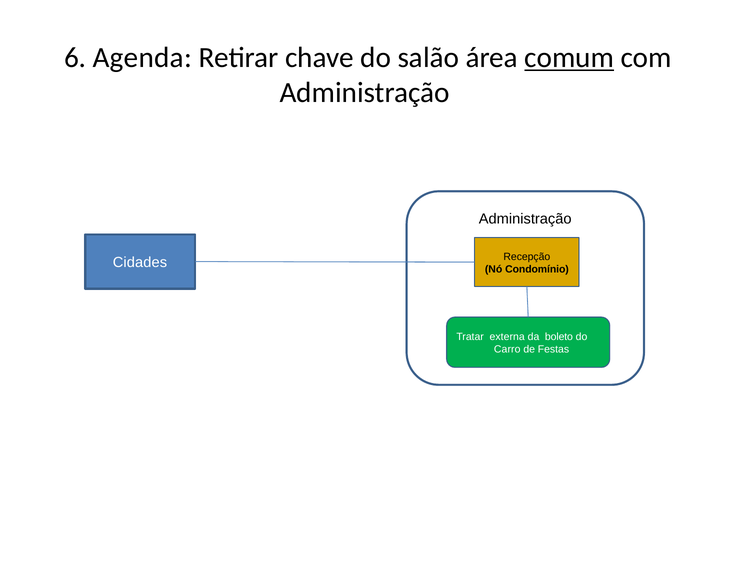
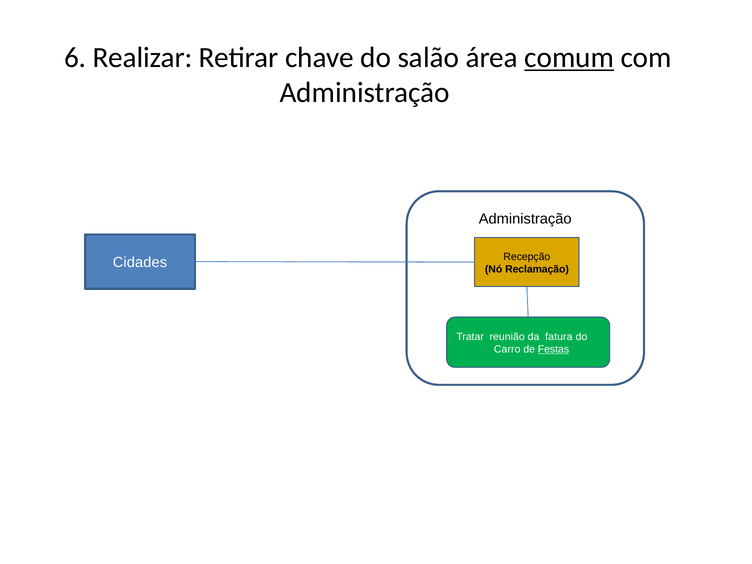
Agenda: Agenda -> Realizar (143, 58)
Condomínio: Condomínio -> Reclamação (537, 269)
externa: externa -> reunião (507, 337)
boleto: boleto -> fatura (559, 337)
Festas underline: none -> present (553, 349)
